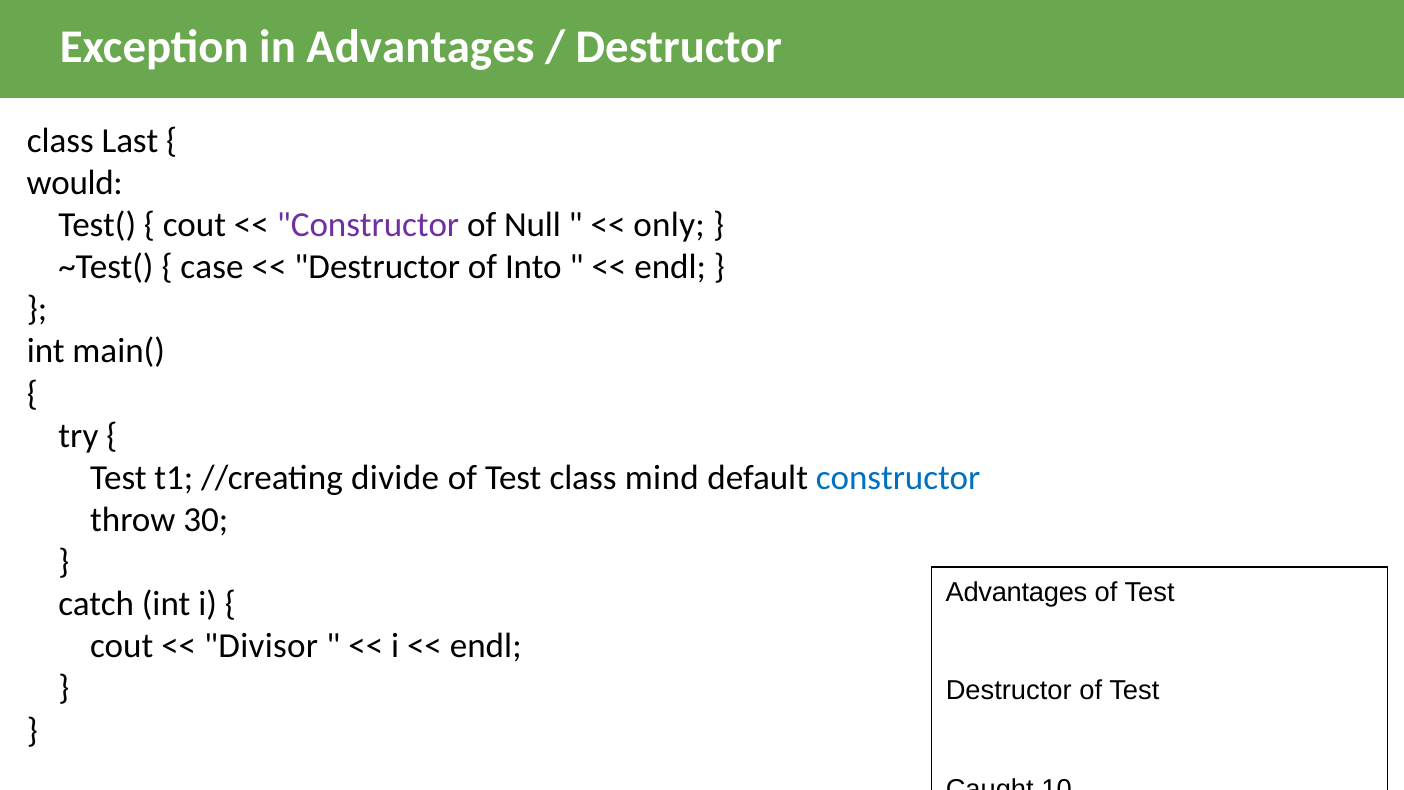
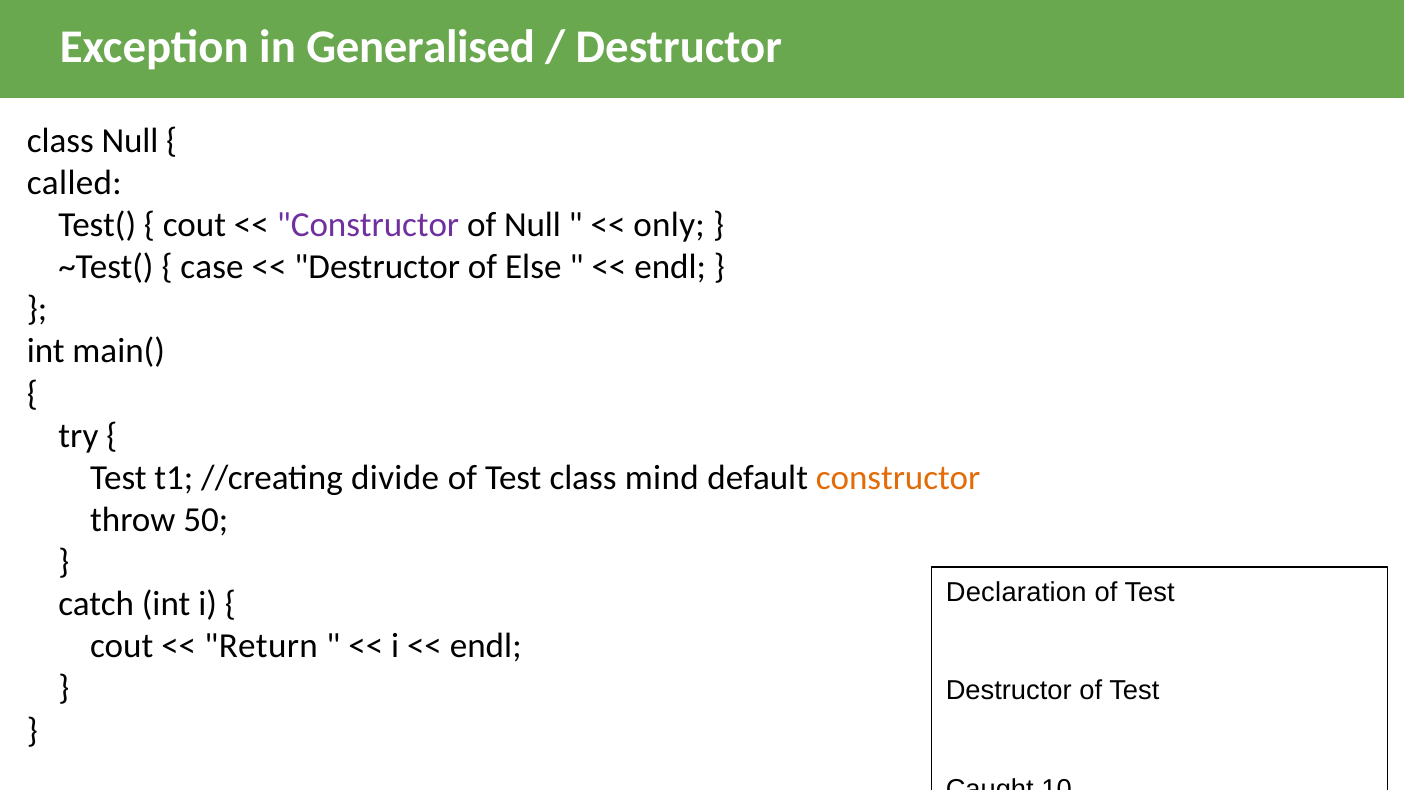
in Advantages: Advantages -> Generalised (421, 48)
class Last: Last -> Null (130, 141)
would: would -> called (74, 183)
Into: Into -> Else (533, 267)
constructor colour: blue -> orange (898, 478)
30: 30 -> 50 (206, 520)
Advantages: Advantages -> Declaration (1016, 592)
Divisor: Divisor -> Return (261, 646)
